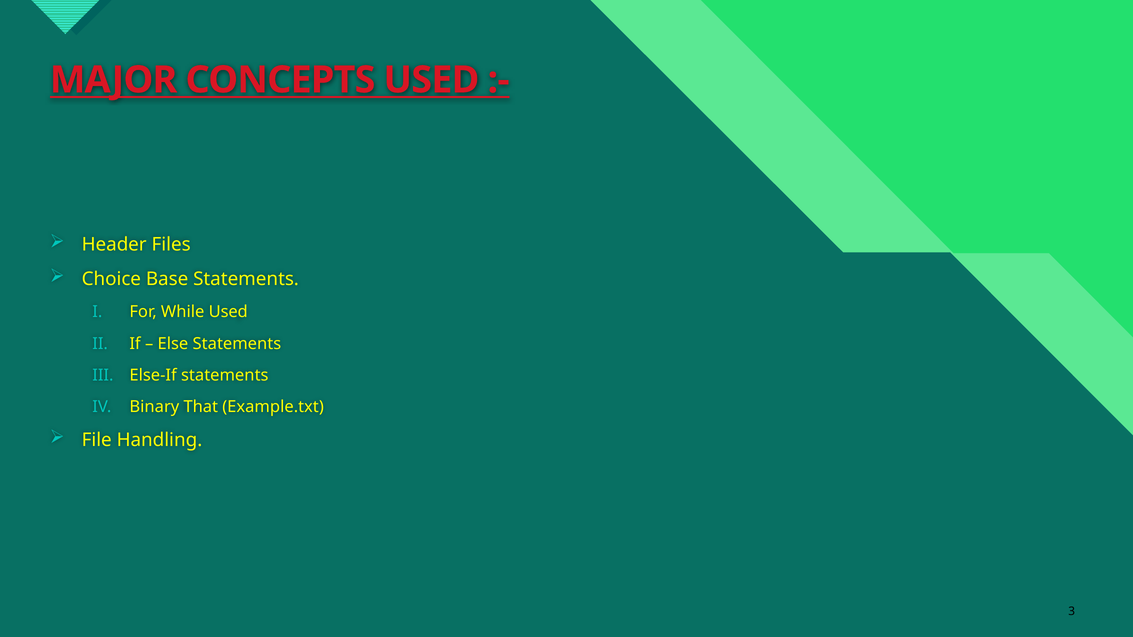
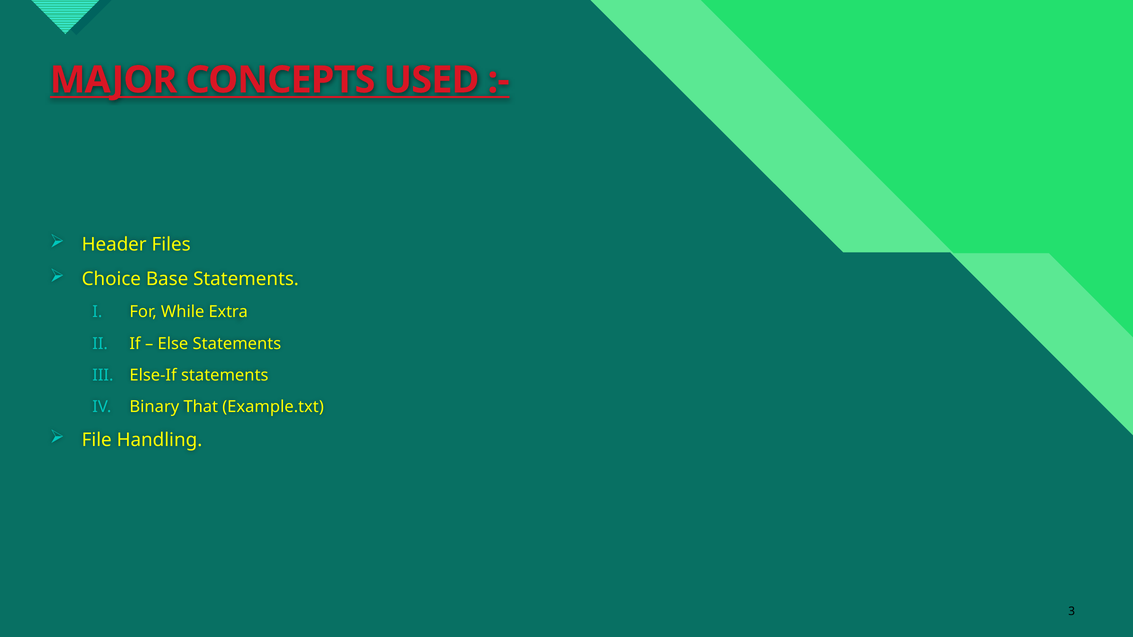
While Used: Used -> Extra (228, 312)
